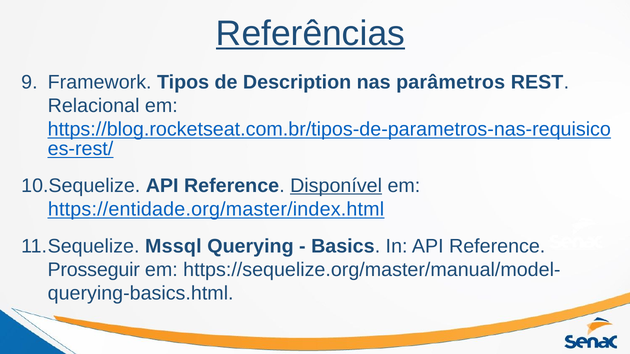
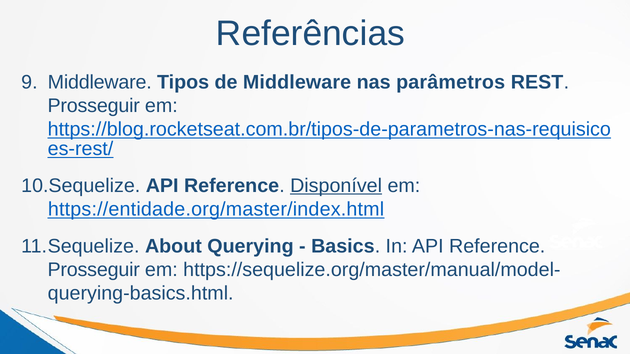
Referências underline: present -> none (310, 33)
Framework: Framework -> Middleware (100, 82)
de Description: Description -> Middleware (297, 82)
Relacional: Relacional -> Prosseguir (94, 106)
Mssql: Mssql -> About (173, 246)
